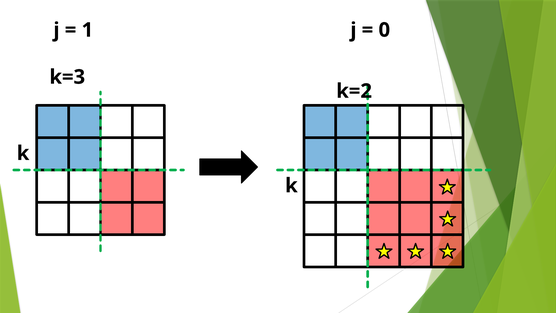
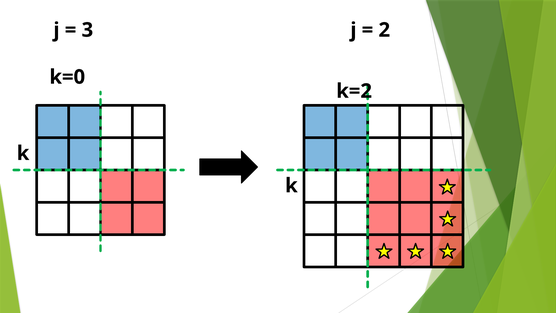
1: 1 -> 3 (87, 30)
0: 0 -> 2 (384, 30)
k=3: k=3 -> k=0 (67, 77)
